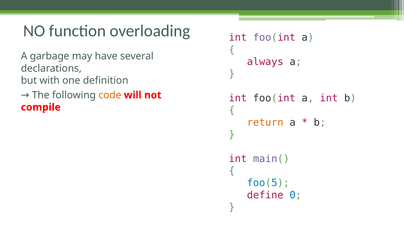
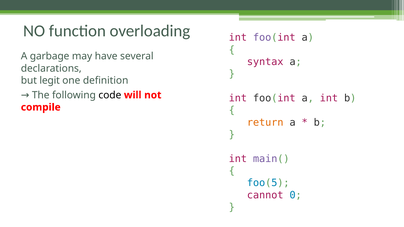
always: always -> syntax (265, 62)
with: with -> legit (50, 81)
code colour: orange -> black (110, 95)
define: define -> cannot (265, 195)
